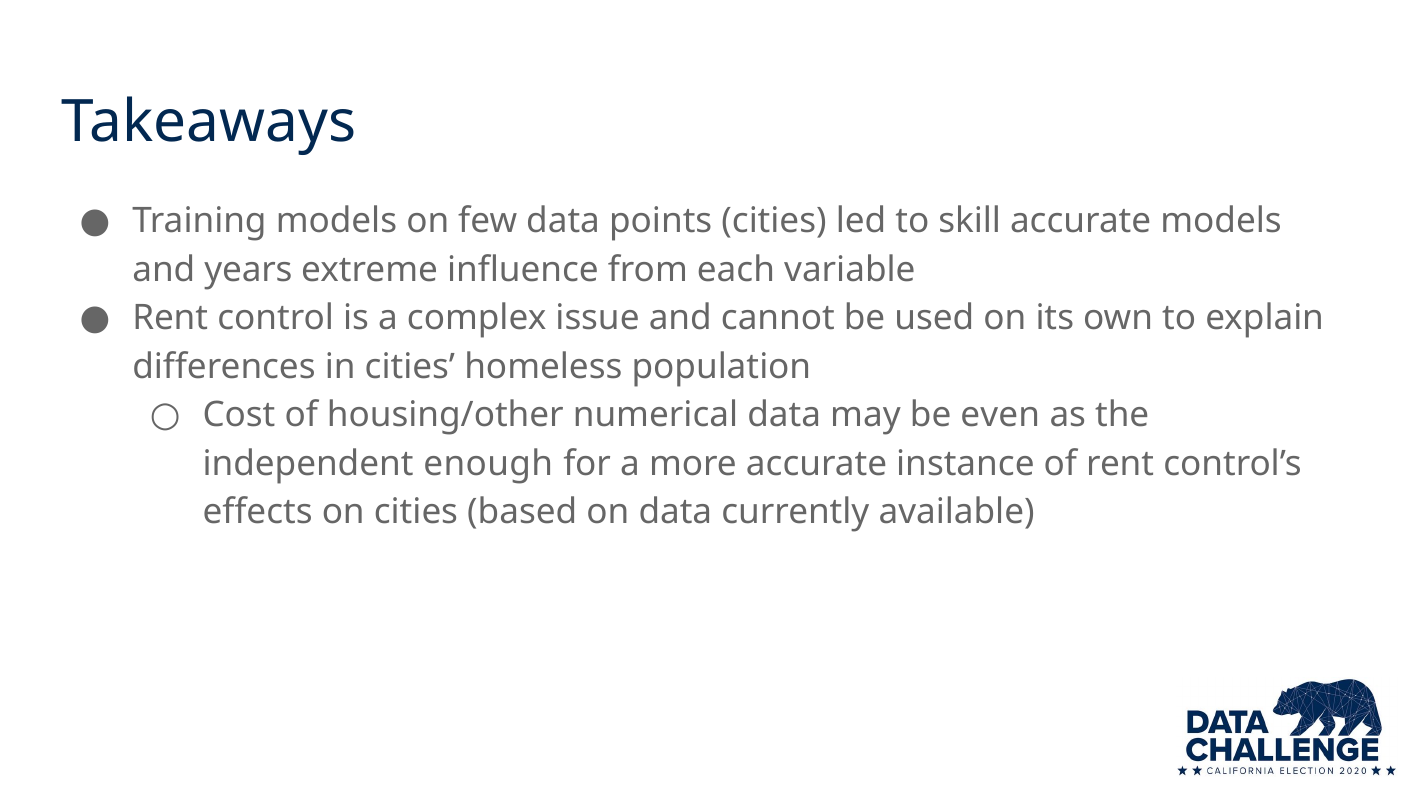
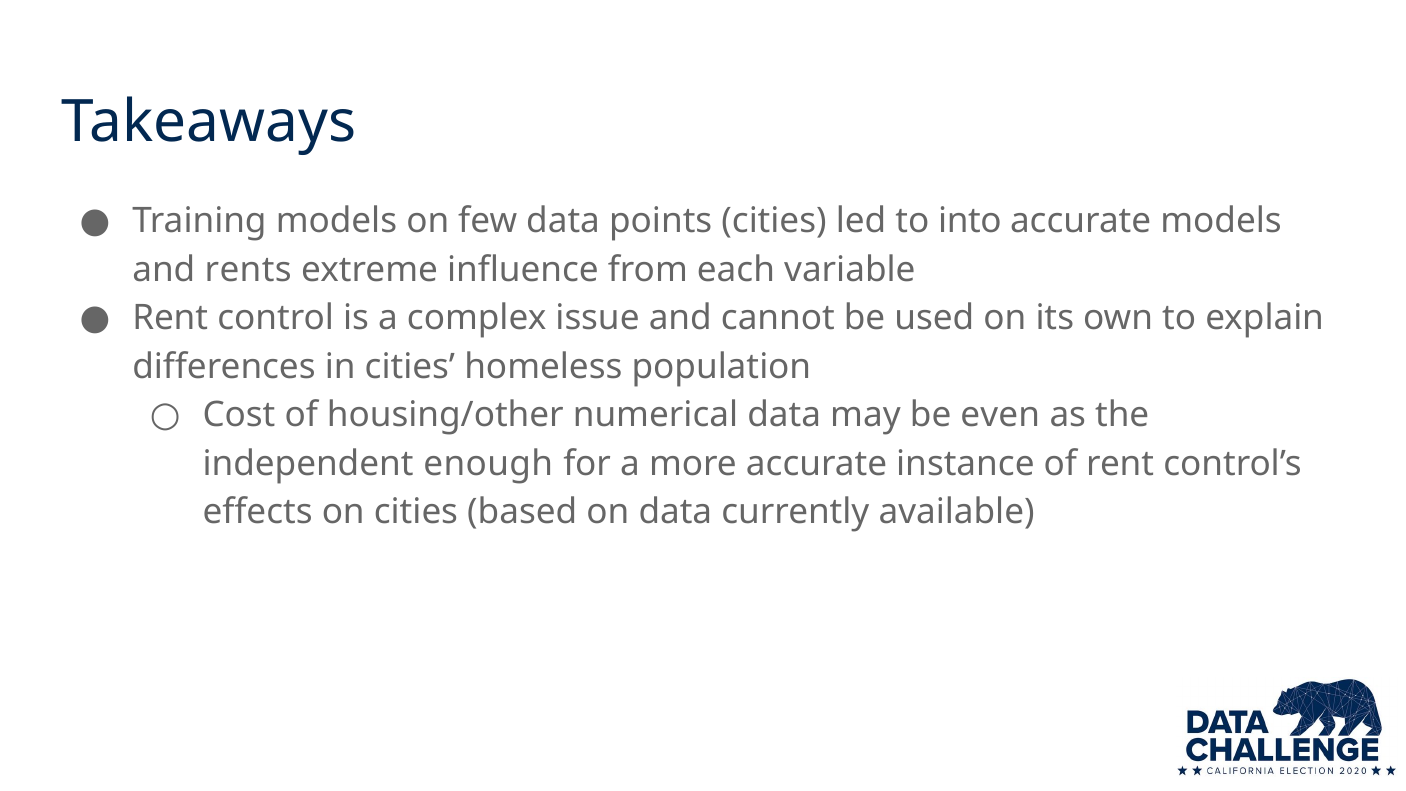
skill: skill -> into (970, 221)
years: years -> rents (248, 270)
